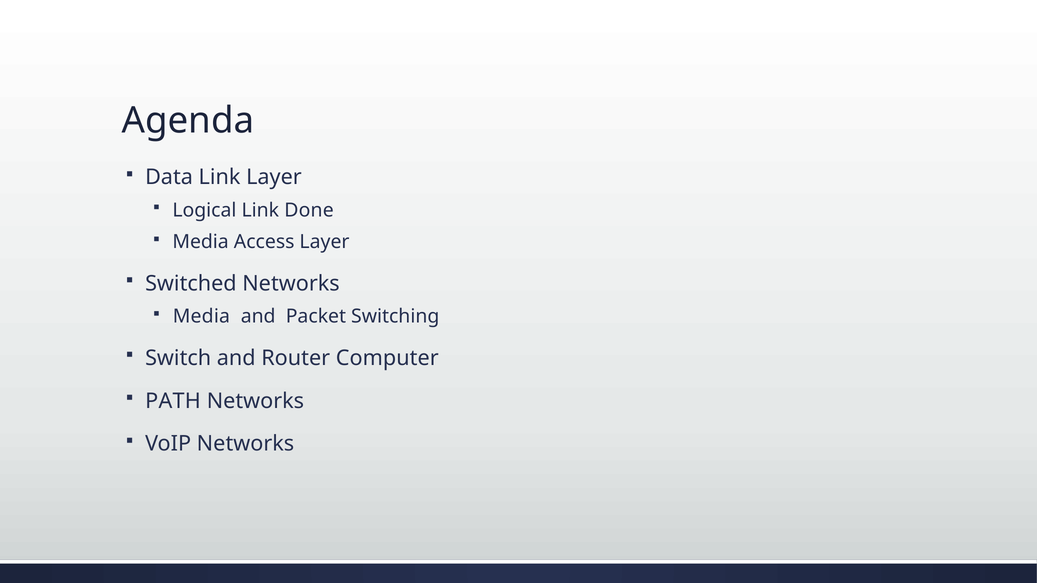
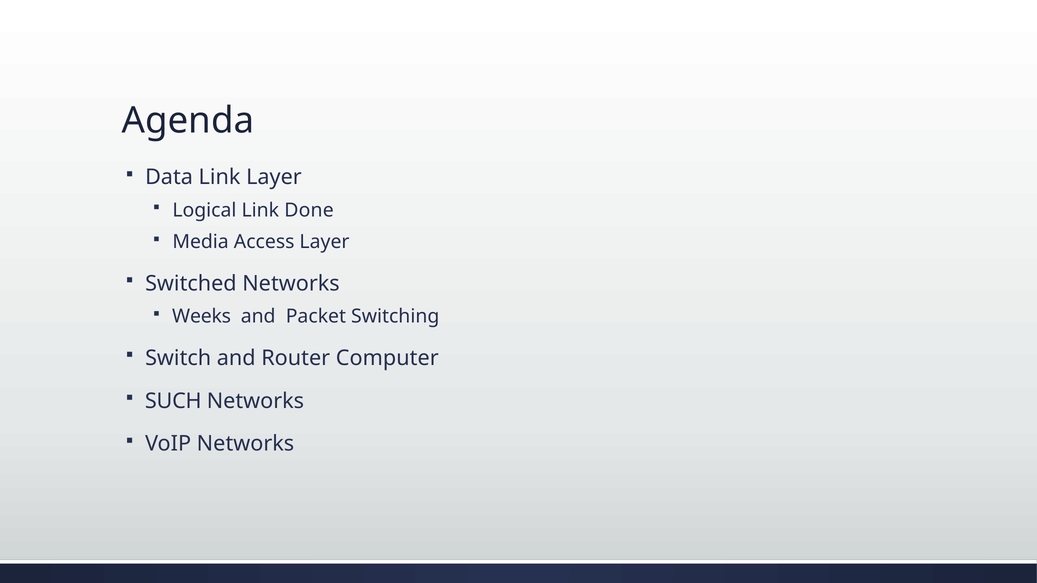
Media: Media -> Weeks (202, 317)
PATH: PATH -> SUCH (173, 401)
